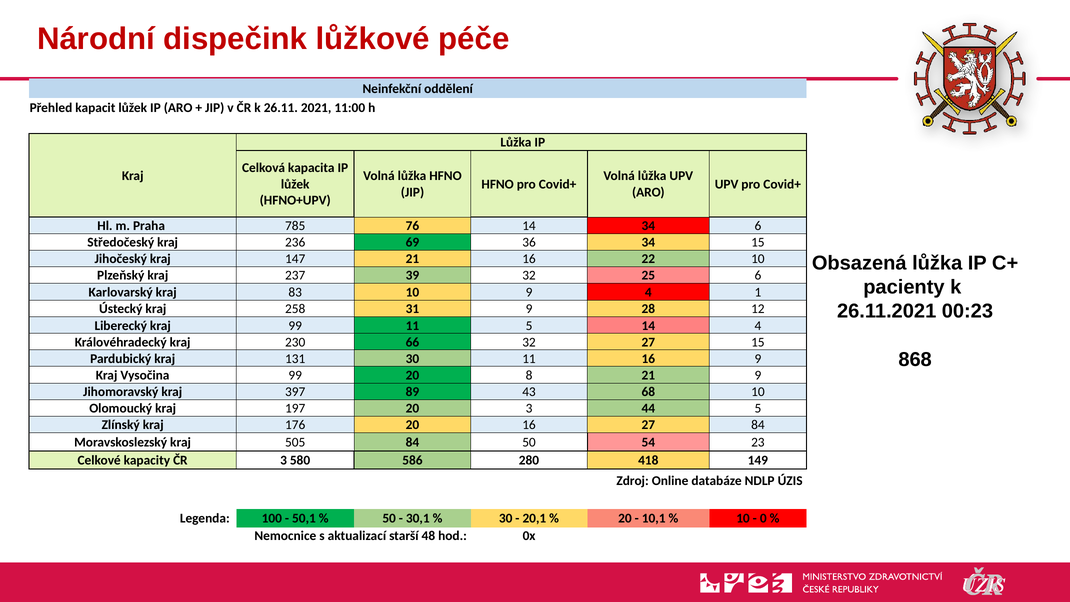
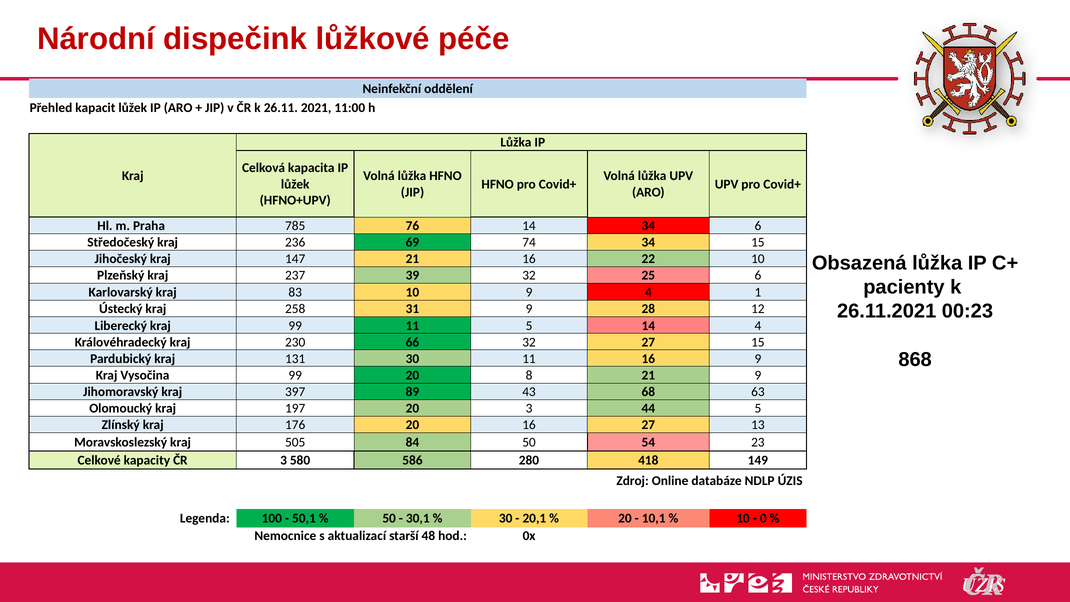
36: 36 -> 74 (529, 242)
68 10: 10 -> 63 (758, 392)
27 84: 84 -> 13 (758, 425)
